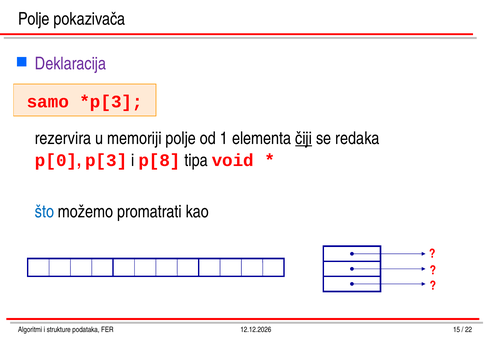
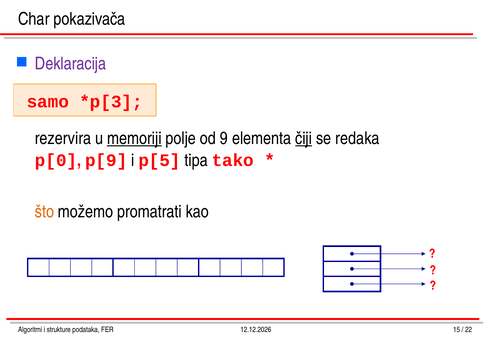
Polje: Polje -> Char (34, 19)
memoriji underline: none -> present (134, 138)
1: 1 -> 9 (224, 138)
p[3: p[3 -> p[9 (106, 161)
p[8: p[8 -> p[5 (159, 161)
void: void -> tako (233, 161)
što colour: blue -> orange (45, 212)
